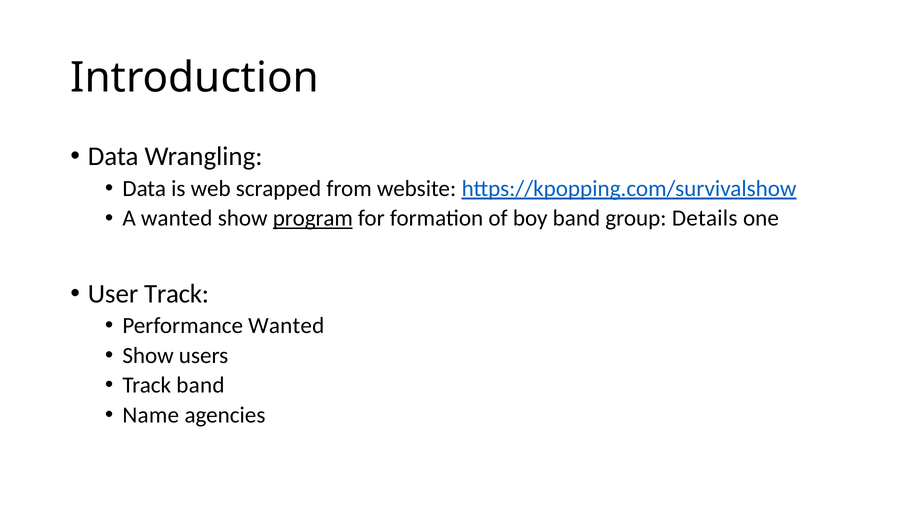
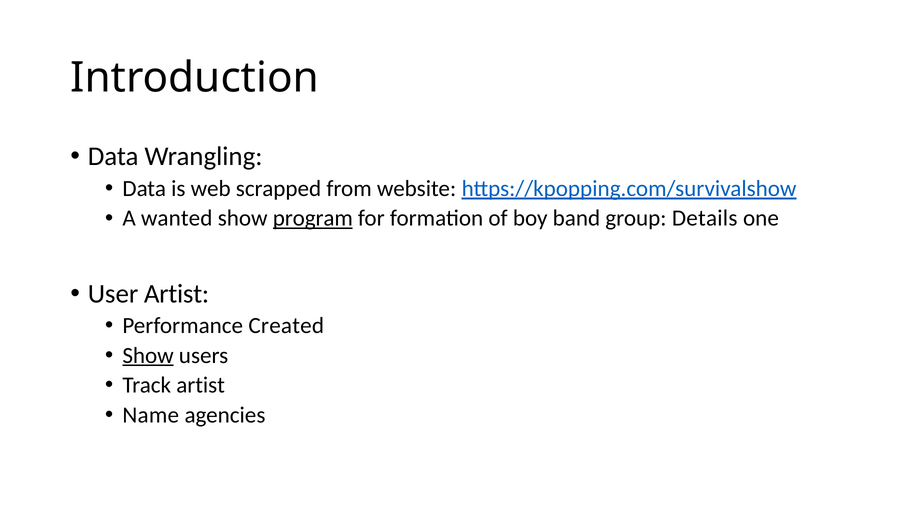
User Track: Track -> Artist (177, 294)
Performance Wanted: Wanted -> Created (286, 325)
Show underline: none -> present (148, 355)
Track band: band -> artist (201, 385)
